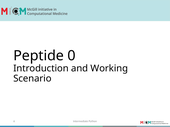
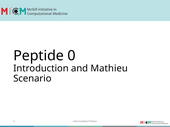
Working: Working -> Mathieu (109, 69)
